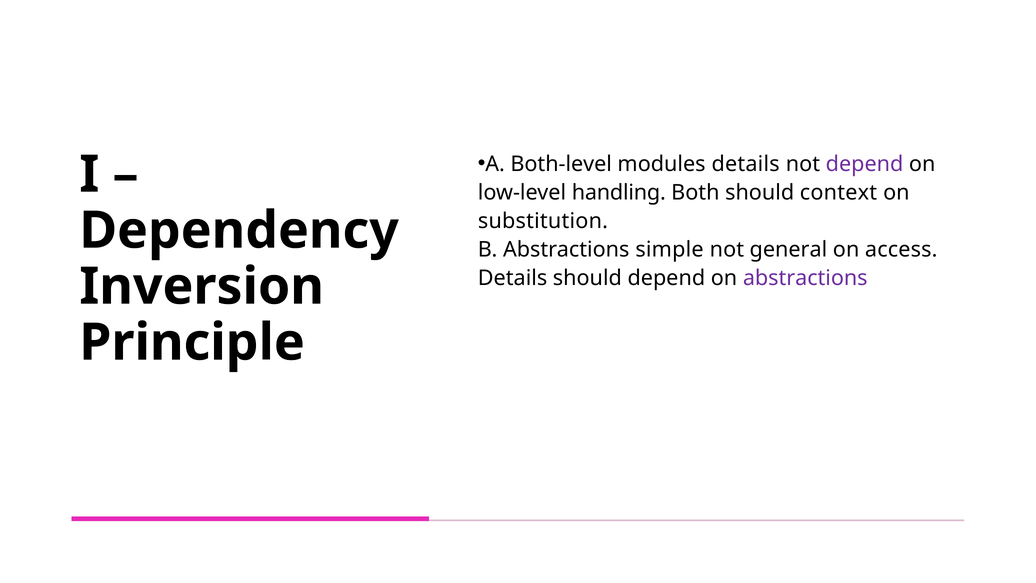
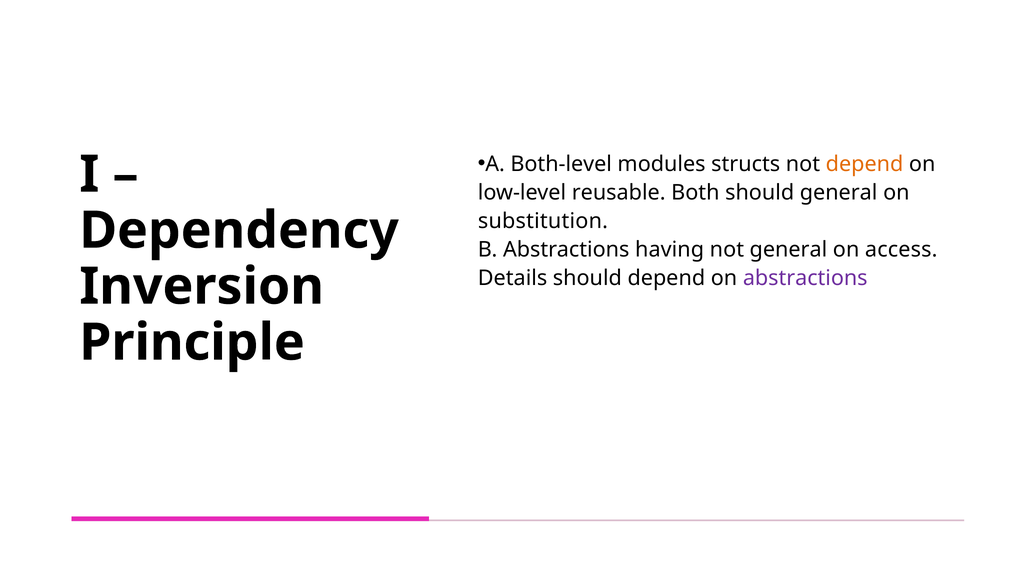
modules details: details -> structs (746, 164)
depend colour: purple -> orange (865, 164)
handling: handling -> reusable (619, 192)
should context: context -> general (839, 192)
simple: simple -> having (670, 249)
